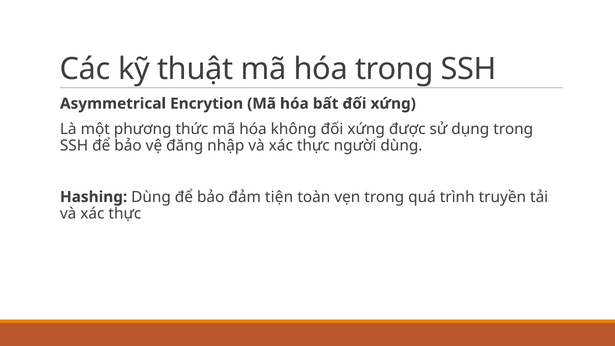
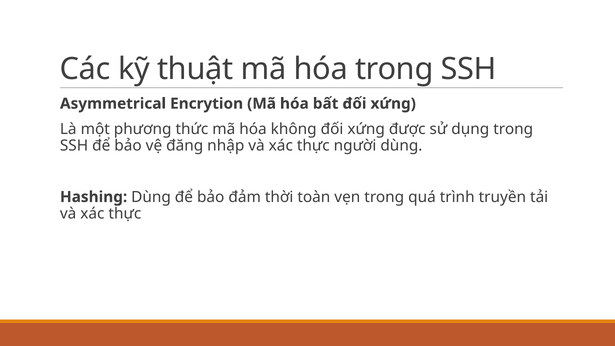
tiện: tiện -> thời (279, 197)
